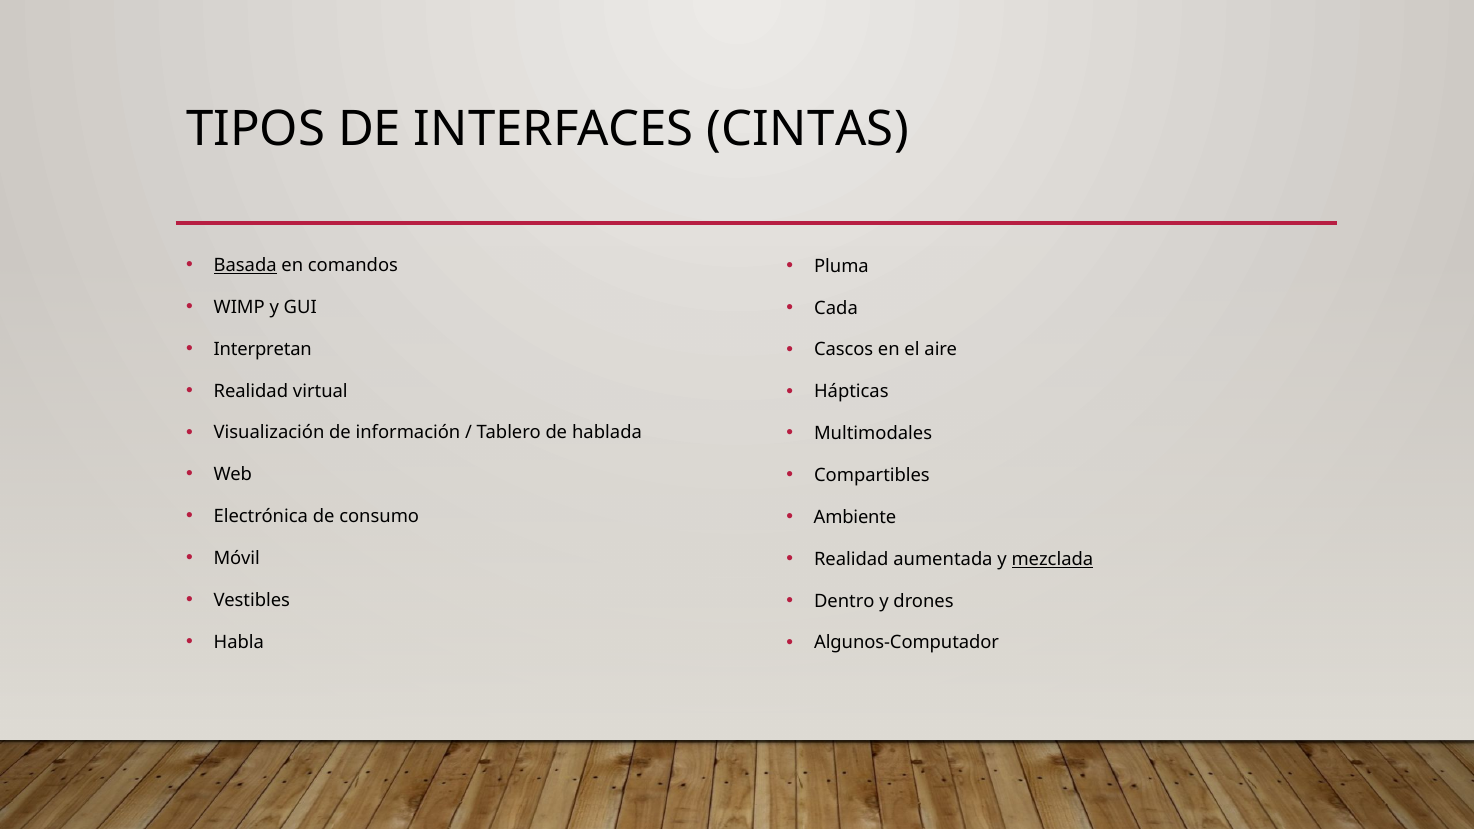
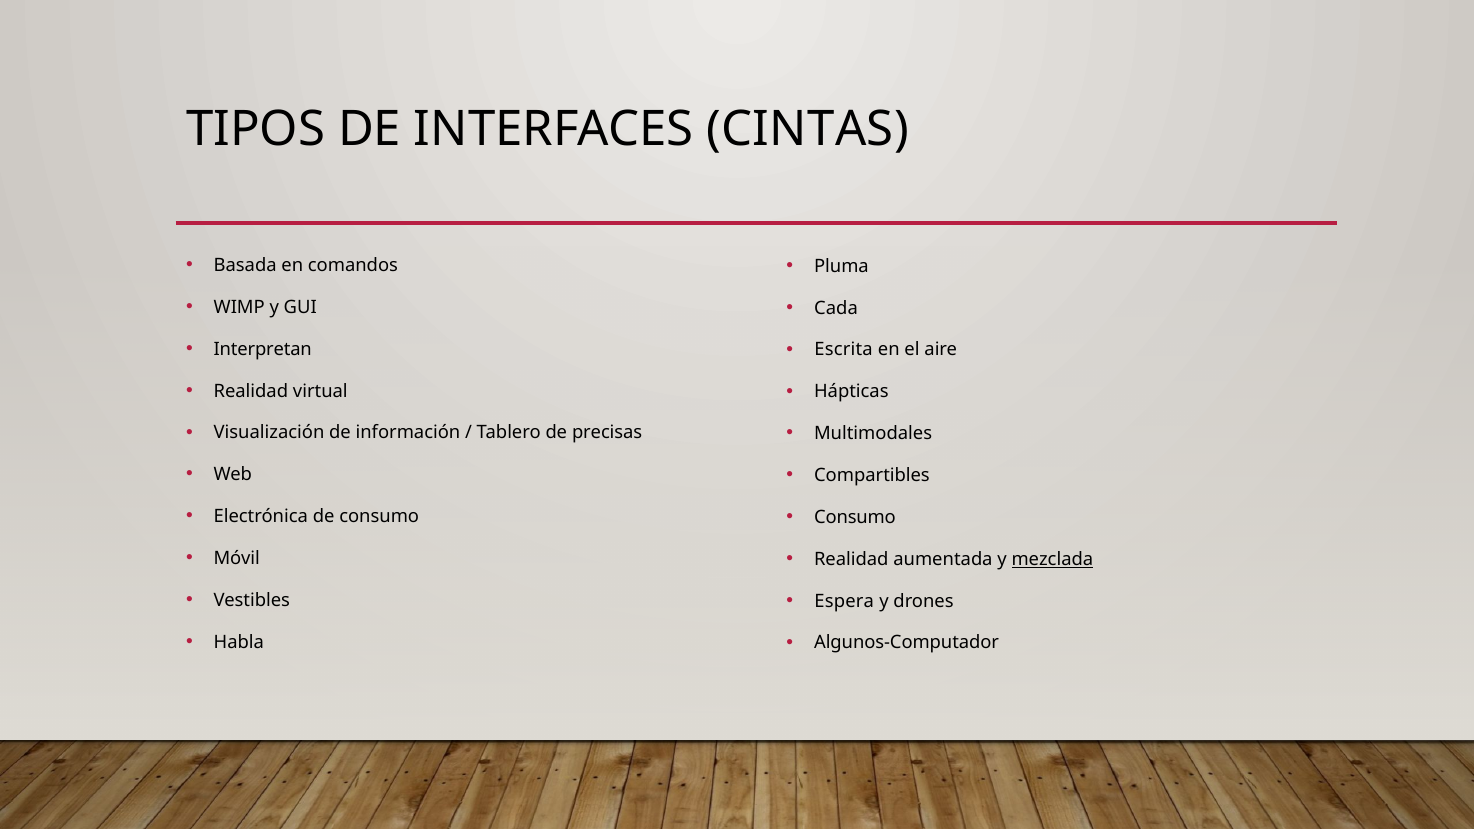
Basada underline: present -> none (245, 265)
Cascos: Cascos -> Escrita (844, 350)
hablada: hablada -> precisas (607, 433)
Ambiente: Ambiente -> Consumo (855, 517)
Dentro: Dentro -> Espera (844, 601)
